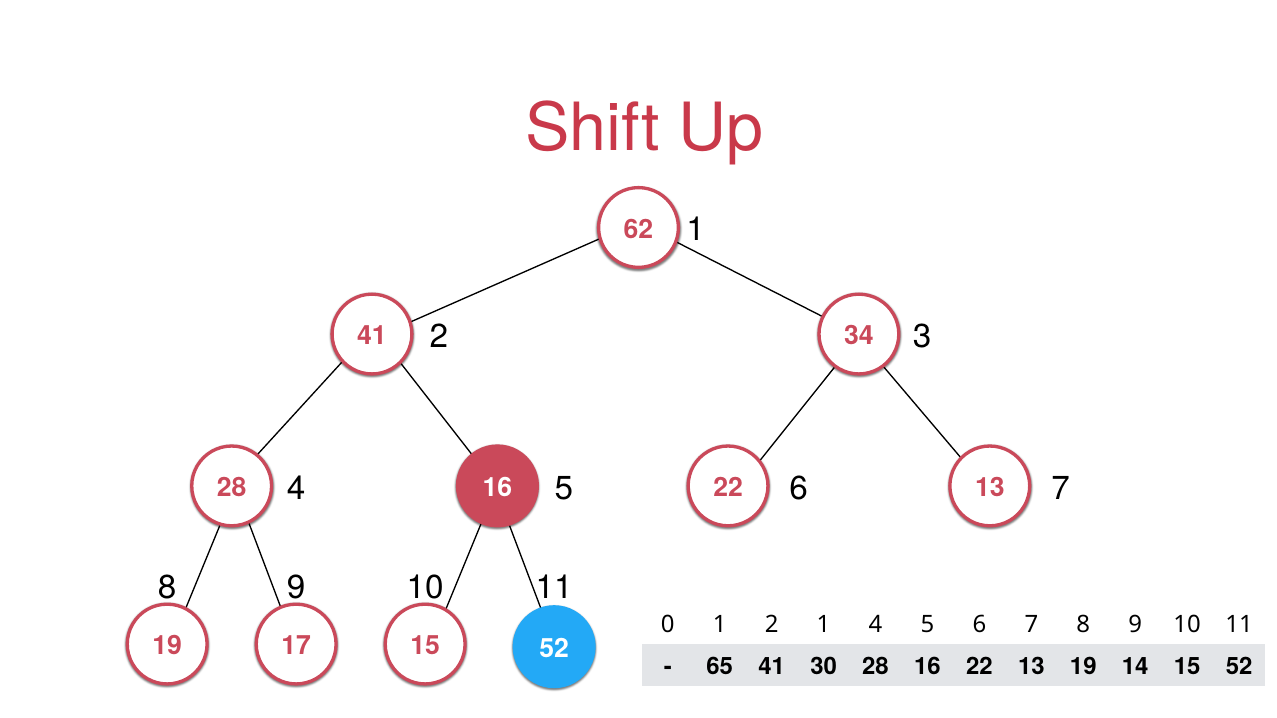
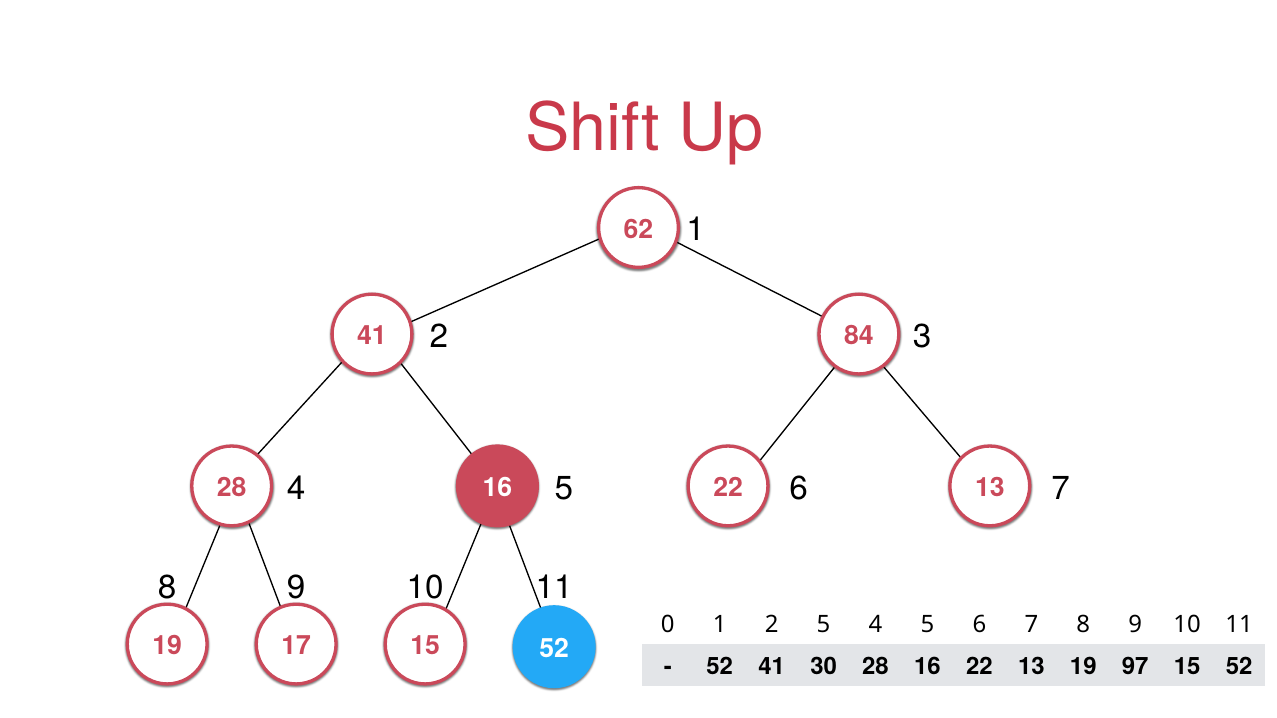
34: 34 -> 84 (859, 336)
2 1: 1 -> 5 (824, 625)
65: 65 -> 52 (720, 667)
14: 14 -> 97 (1135, 667)
